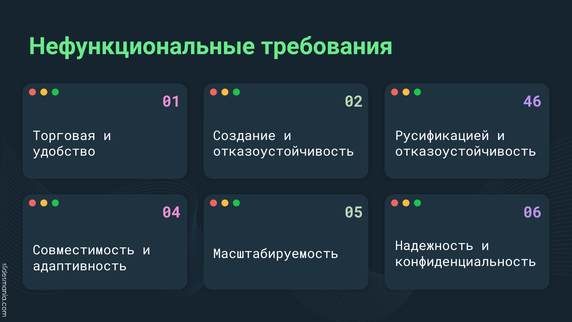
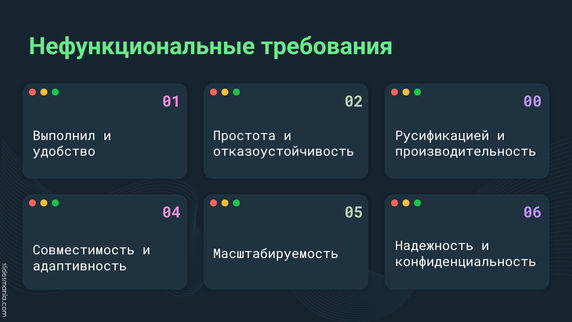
46: 46 -> 00 (532, 101)
Торговая: Торговая -> Выполнил (64, 136)
Создание: Создание -> Простота (244, 136)
отказоустойчивость: отказоустойчивость -> производительность (466, 151)
